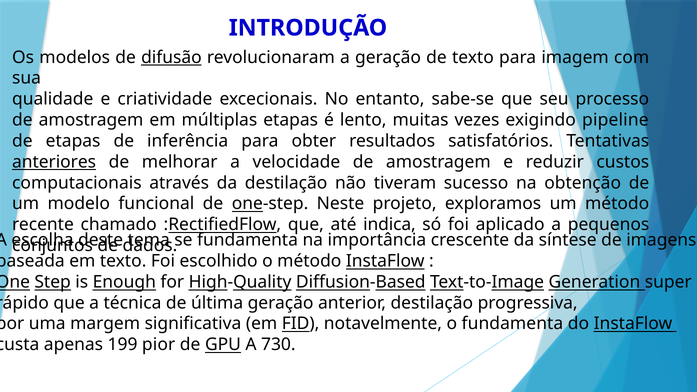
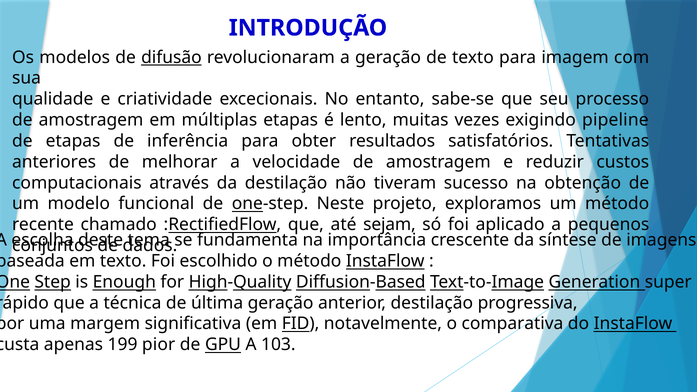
anteriores underline: present -> none (54, 162)
indica: indica -> sejam (389, 225)
o fundamenta: fundamenta -> comparativa (512, 324)
730: 730 -> 103 (278, 345)
